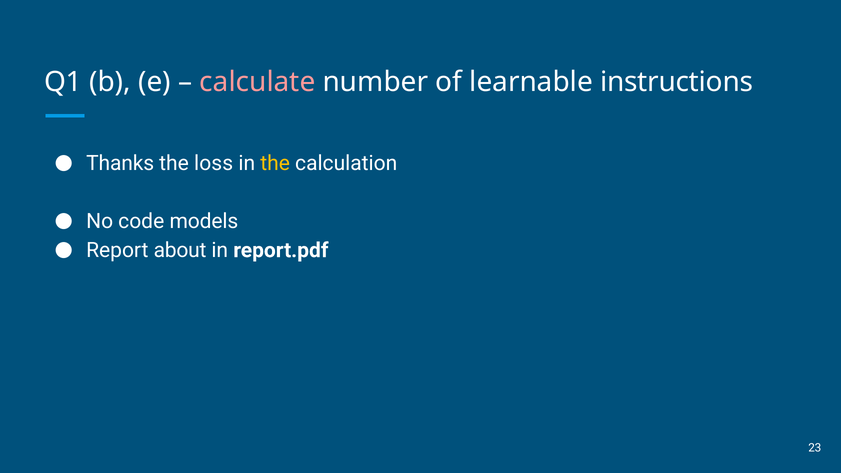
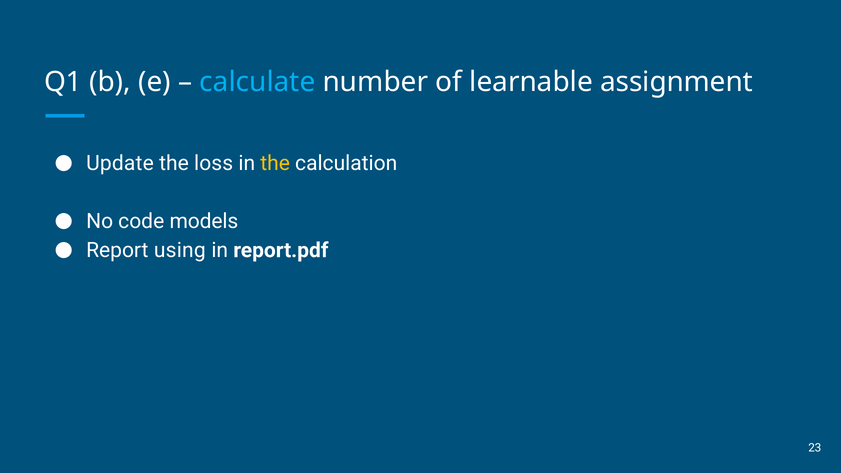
calculate colour: pink -> light blue (257, 82)
instructions: instructions -> assignment (677, 82)
Thanks: Thanks -> Update (120, 163)
about: about -> using (180, 250)
